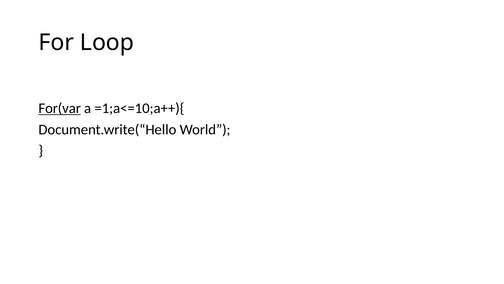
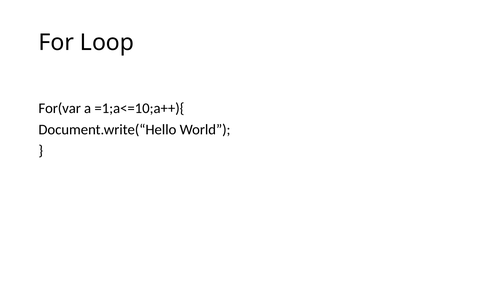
For(var underline: present -> none (60, 108)
